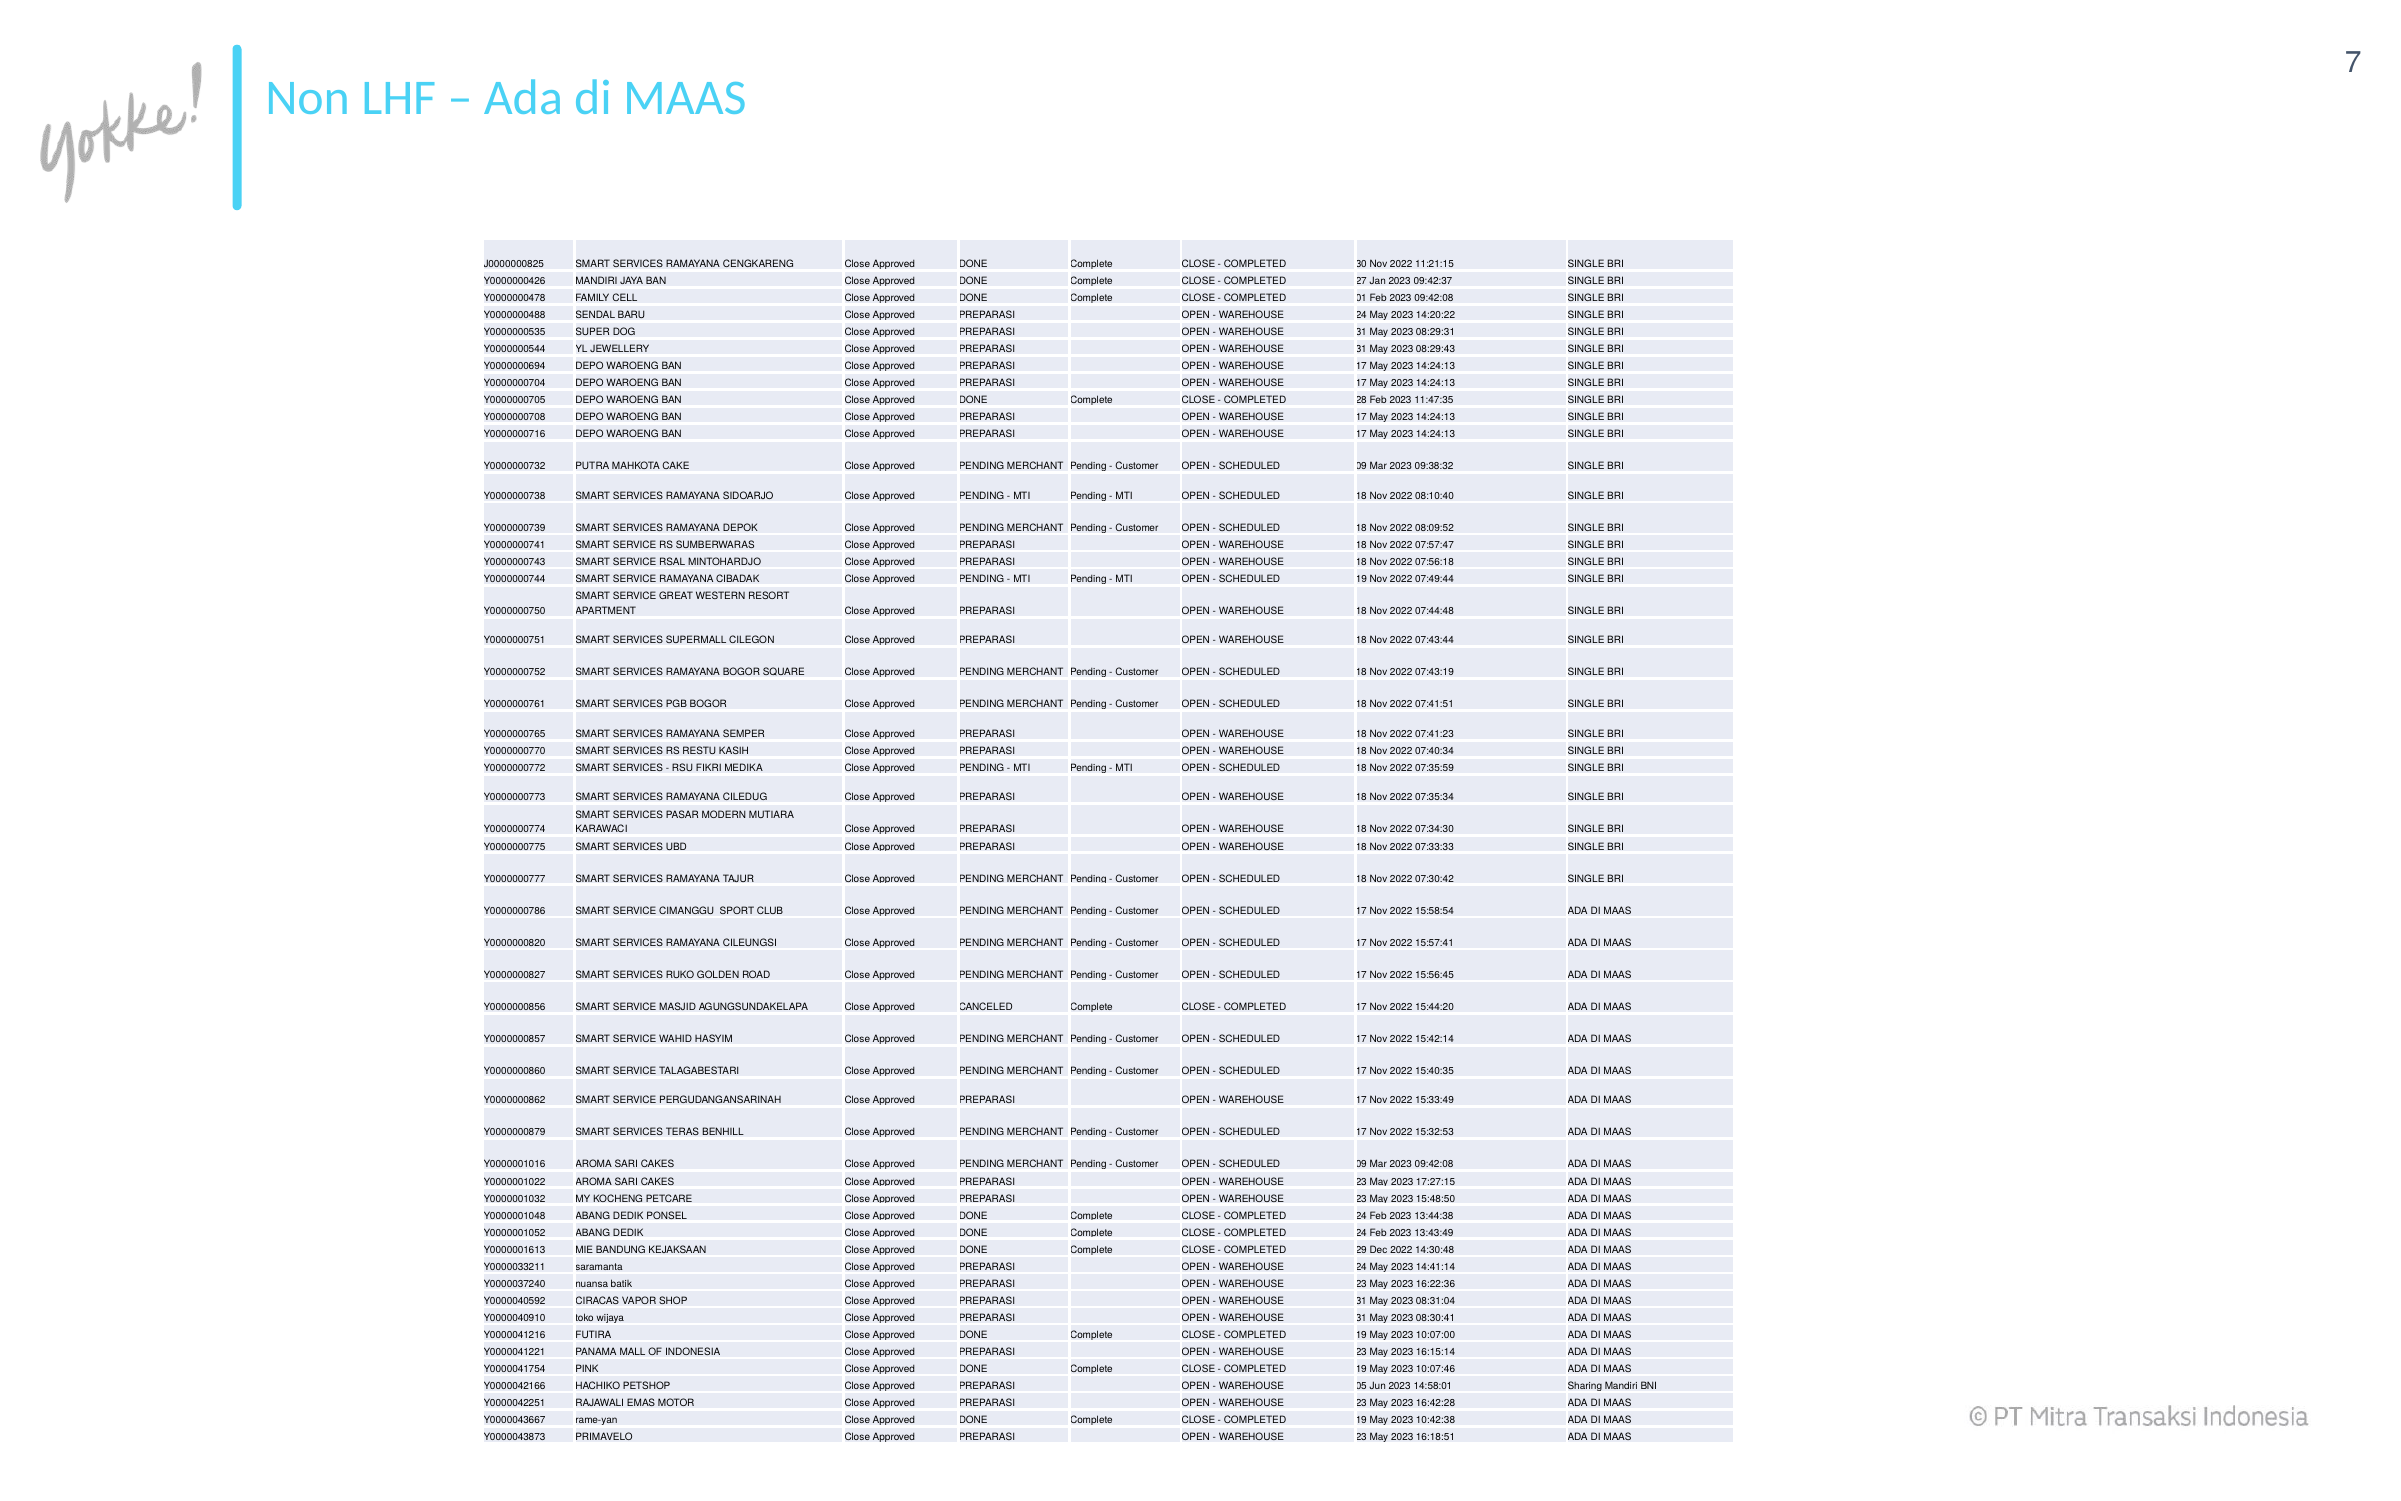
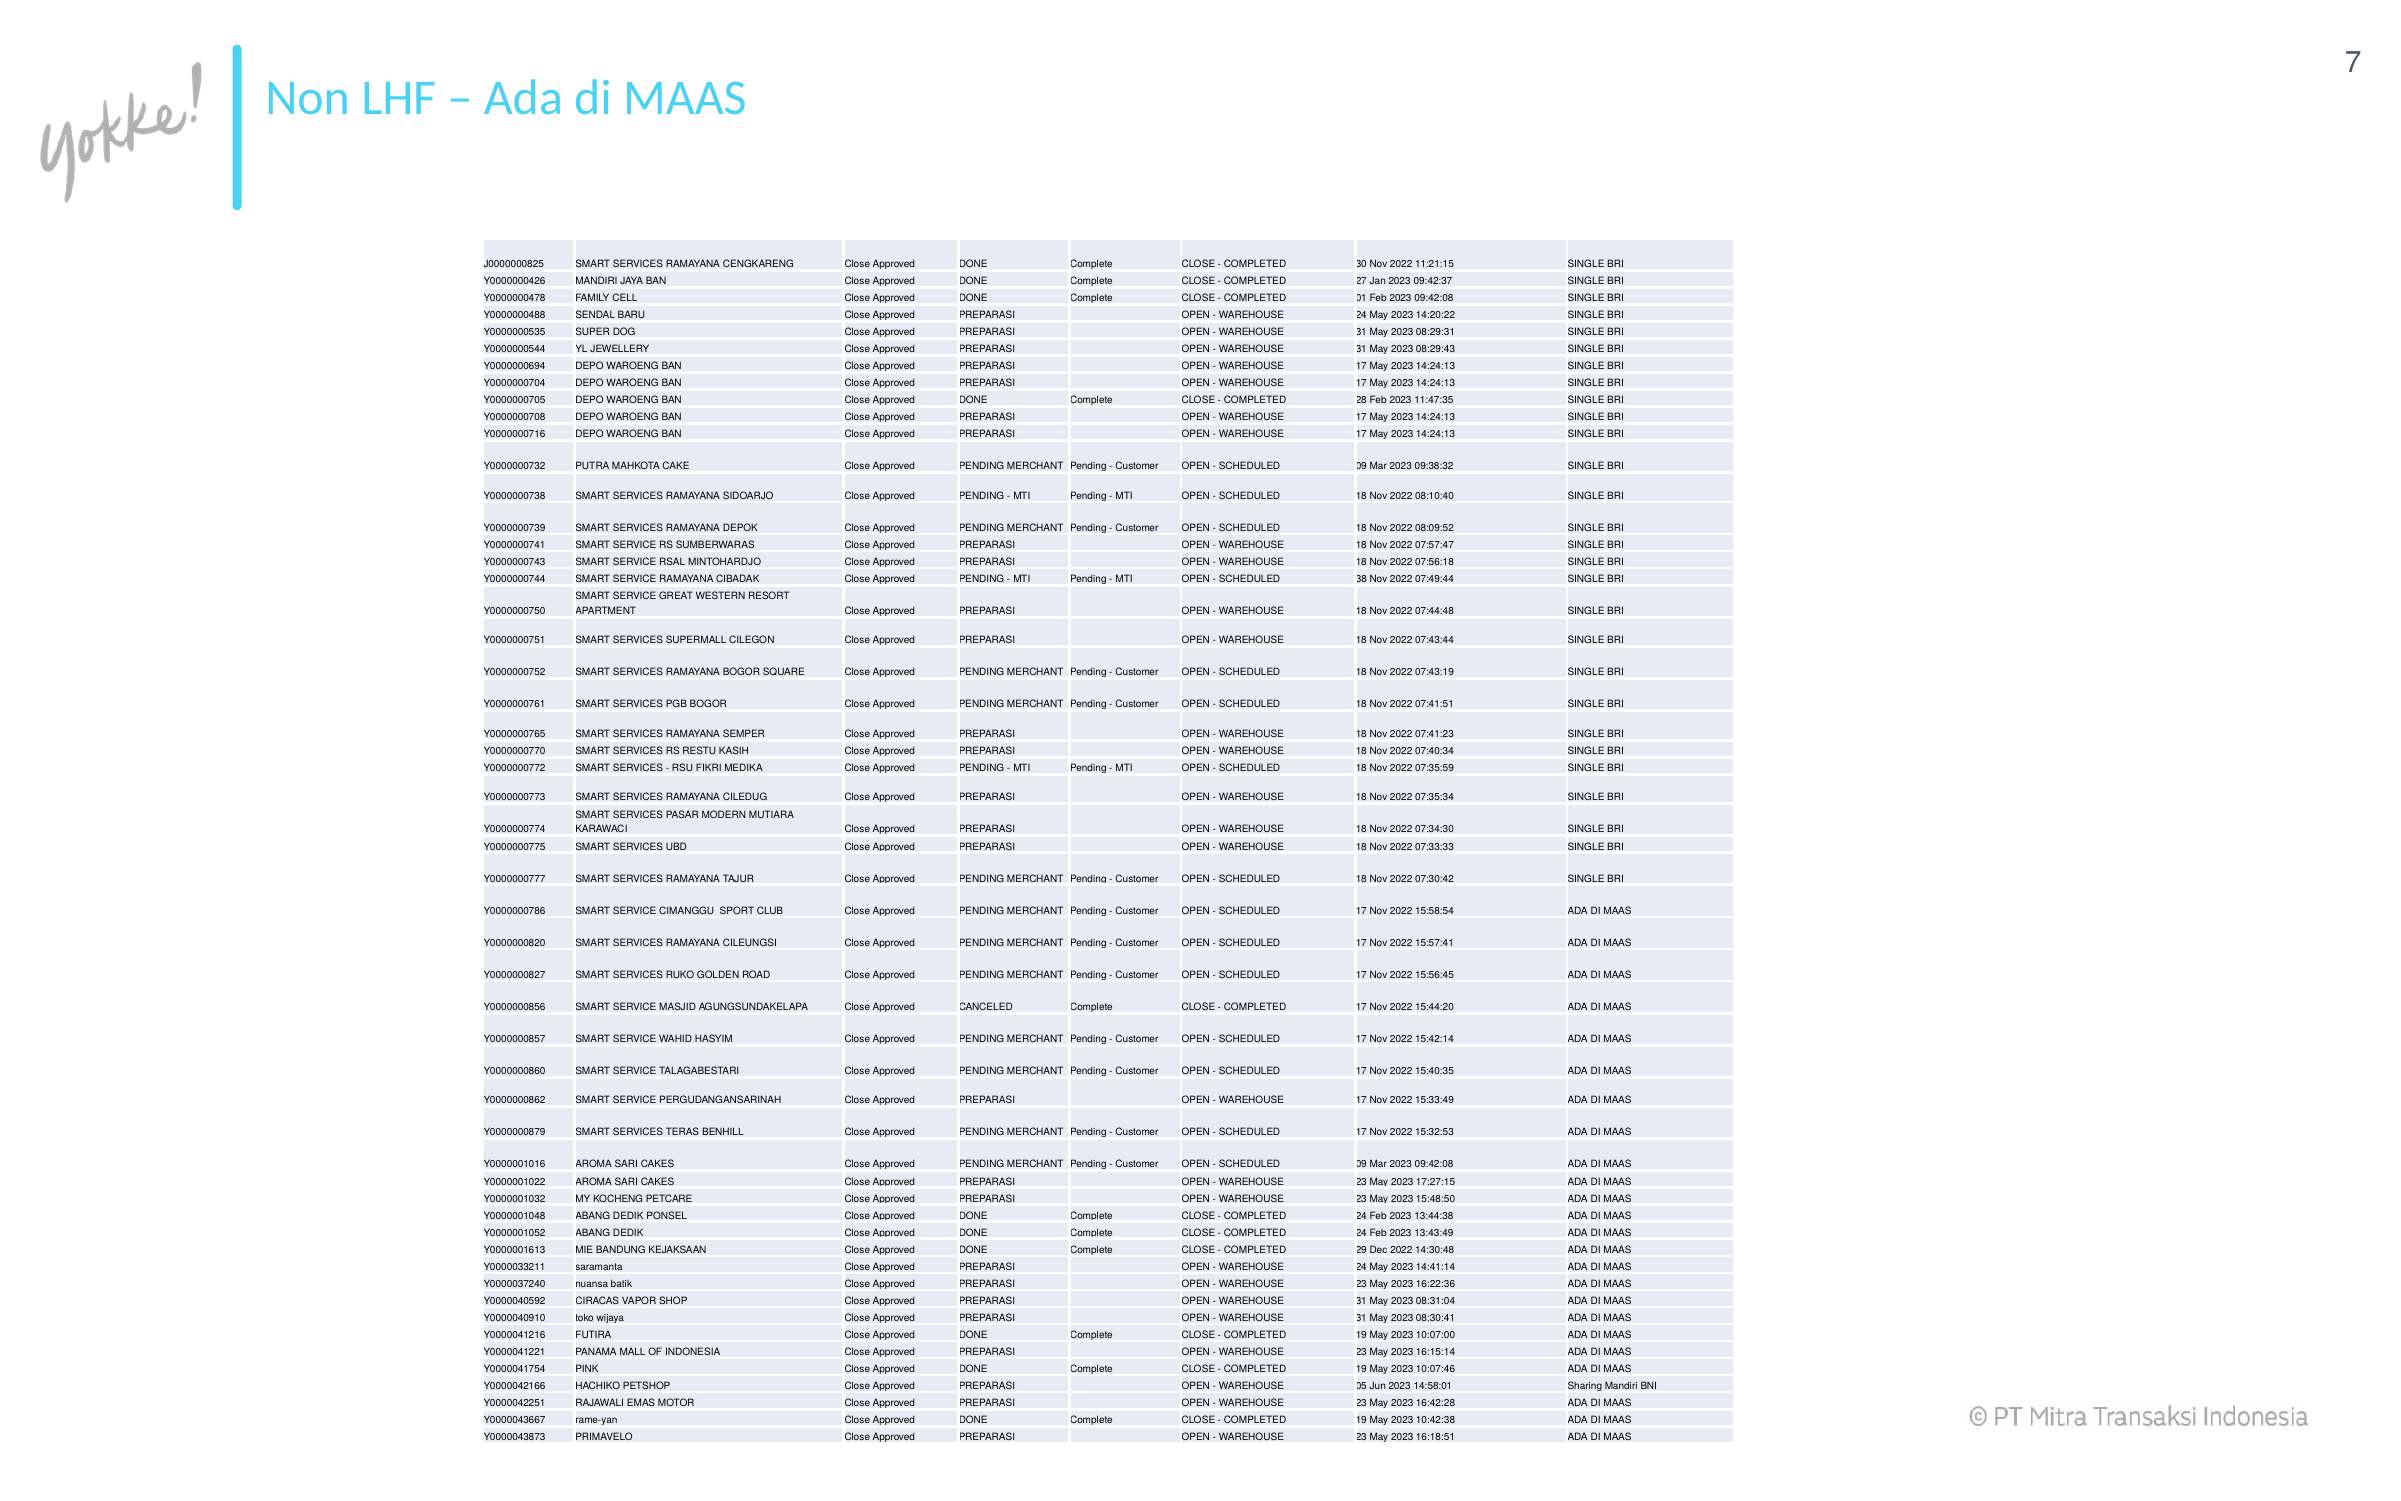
SCHEDULED 19: 19 -> 38 (1361, 579)
